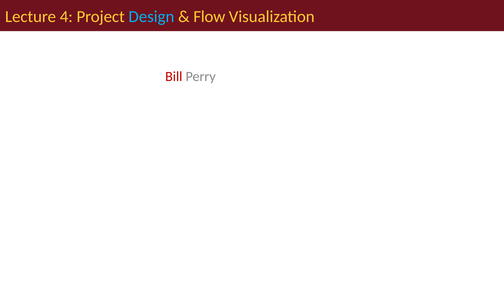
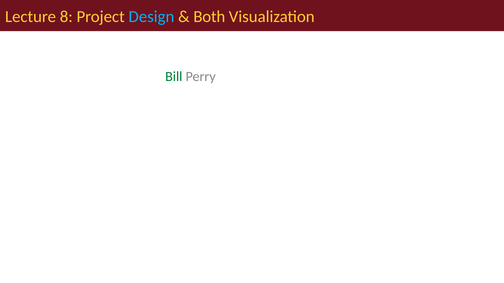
4: 4 -> 8 (66, 17)
Flow: Flow -> Both (209, 17)
Bill colour: red -> green (174, 77)
